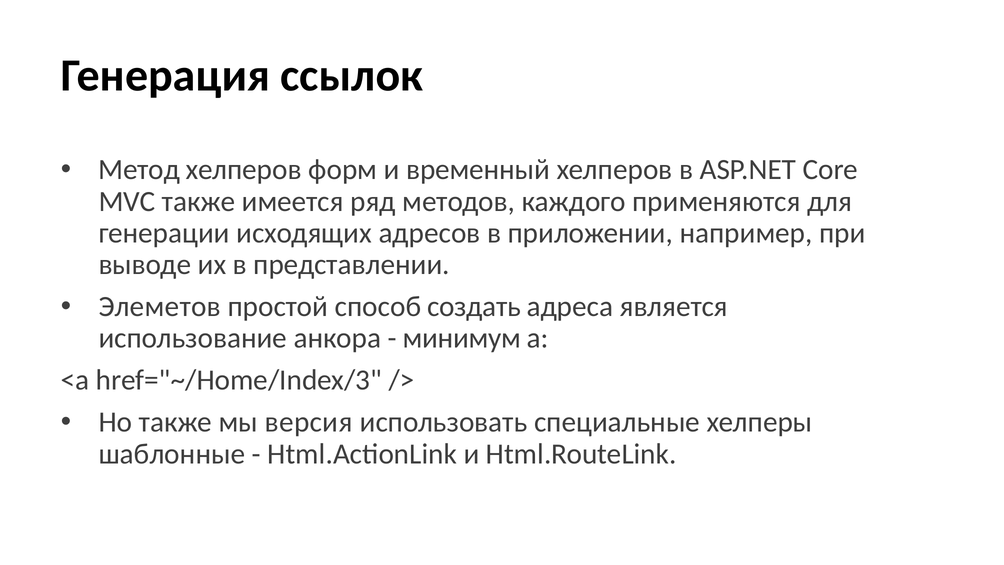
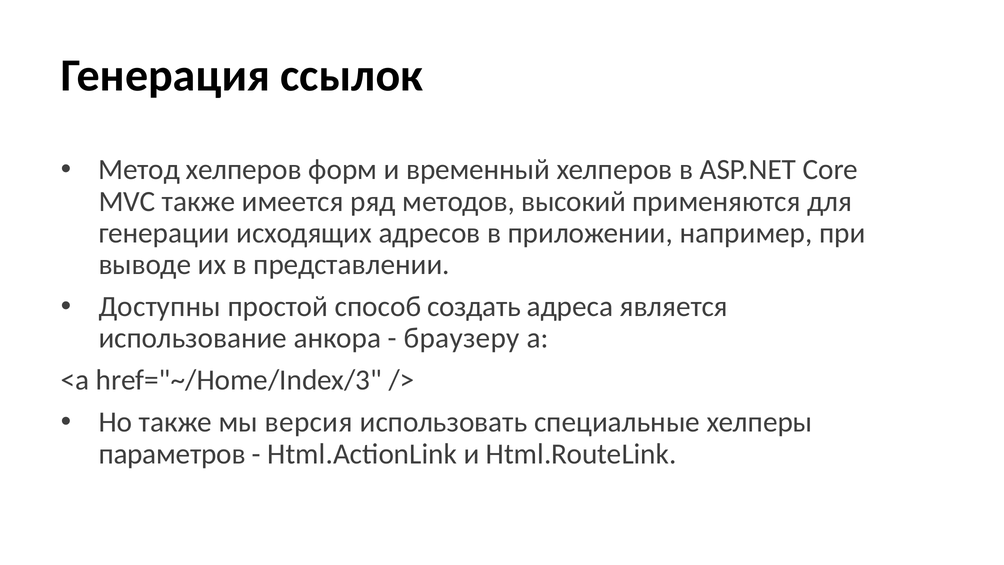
каждого: каждого -> высокий (574, 201)
Элеметов: Элеметов -> Доступны (160, 306)
минимум: минимум -> браузеру (462, 338)
шаблонные: шаблонные -> параметров (172, 454)
